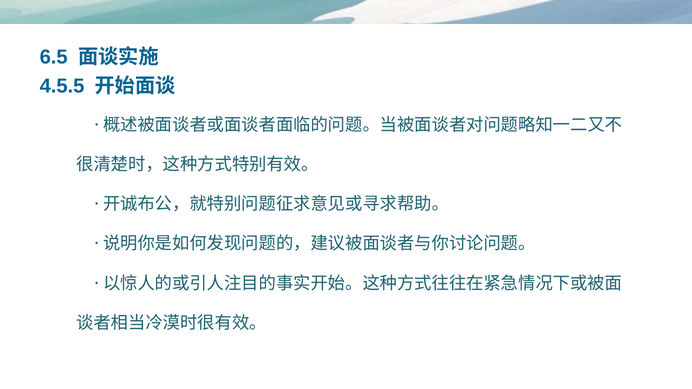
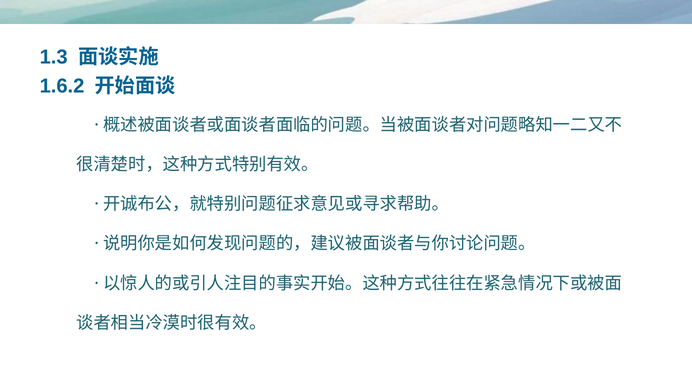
6.5: 6.5 -> 1.3 (54, 57)
4.5.5: 4.5.5 -> 1.6.2 (62, 86)
